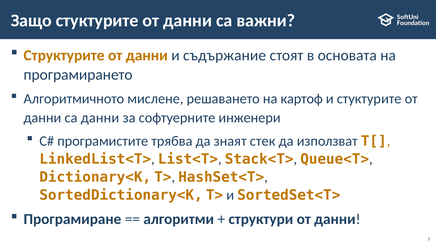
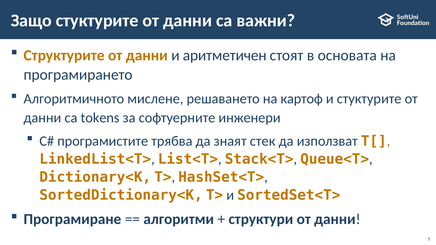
съдържание: съдържание -> аритметичен (225, 55)
са данни: данни -> tokens (100, 118)
